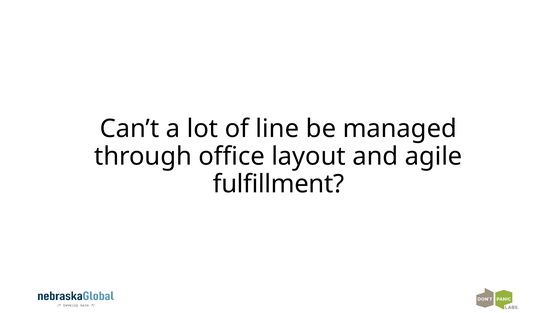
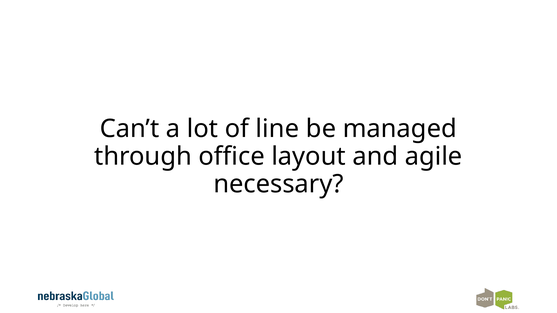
fulfillment: fulfillment -> necessary (278, 184)
